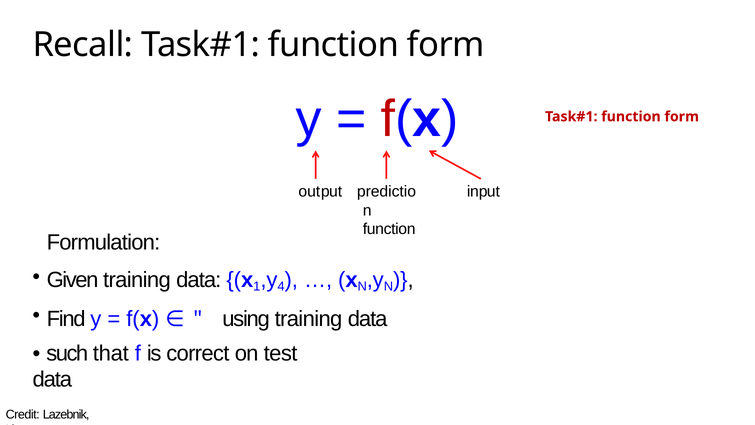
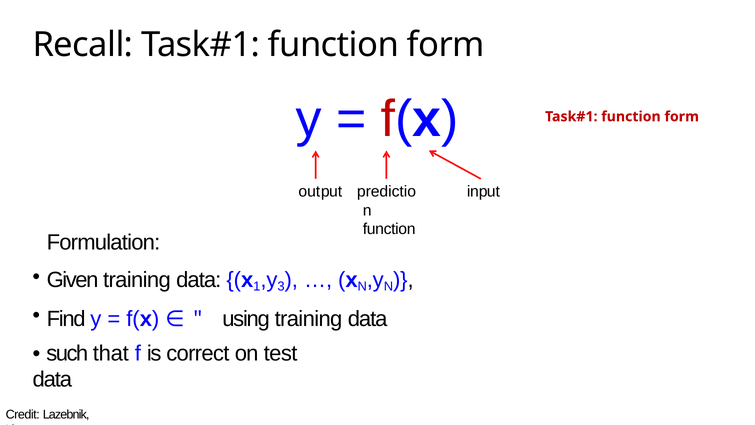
4: 4 -> 3 (281, 286)
